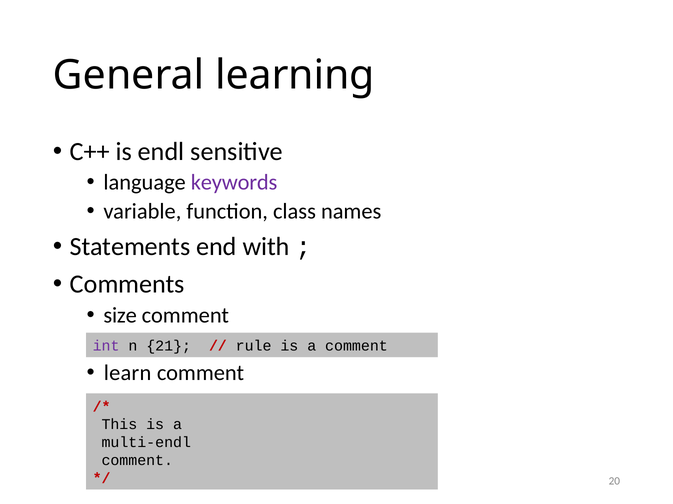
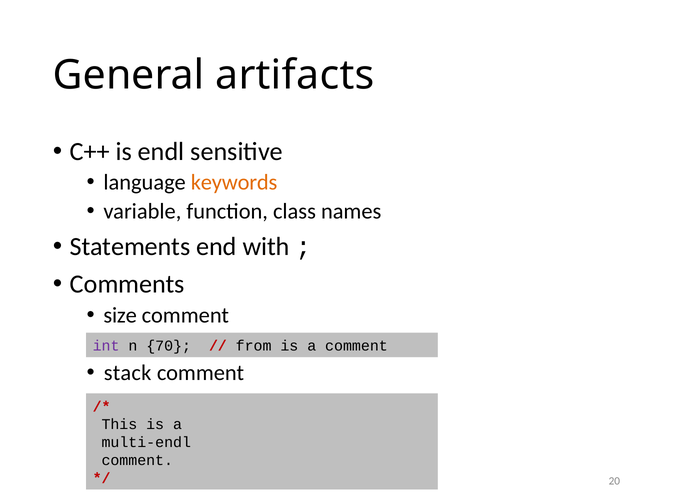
learning: learning -> artifacts (295, 75)
keywords colour: purple -> orange (234, 183)
21: 21 -> 70 (169, 347)
rule: rule -> from (254, 347)
learn: learn -> stack (128, 373)
